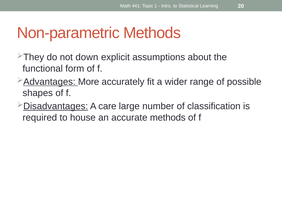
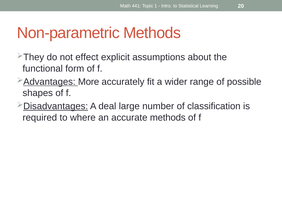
down: down -> effect (87, 57)
care: care -> deal (107, 106)
house: house -> where (83, 117)
